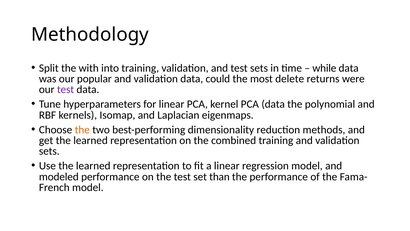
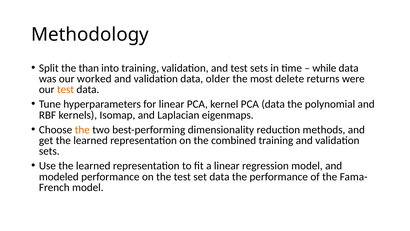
with: with -> than (89, 68)
popular: popular -> worked (94, 79)
could: could -> older (218, 79)
test colour: purple -> orange (66, 89)
set than: than -> data (219, 176)
